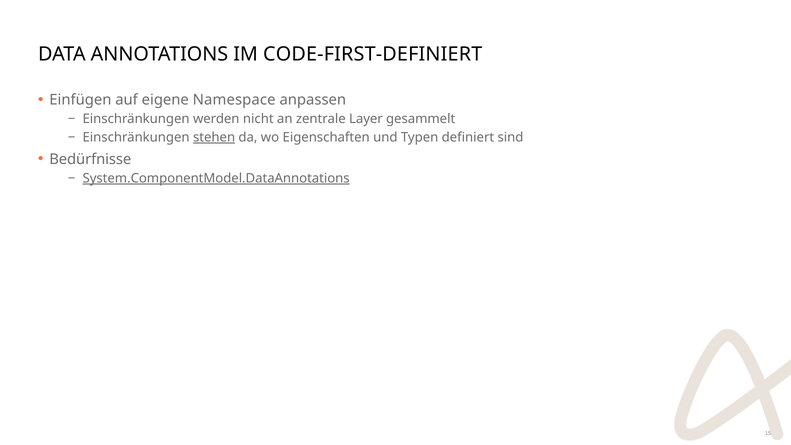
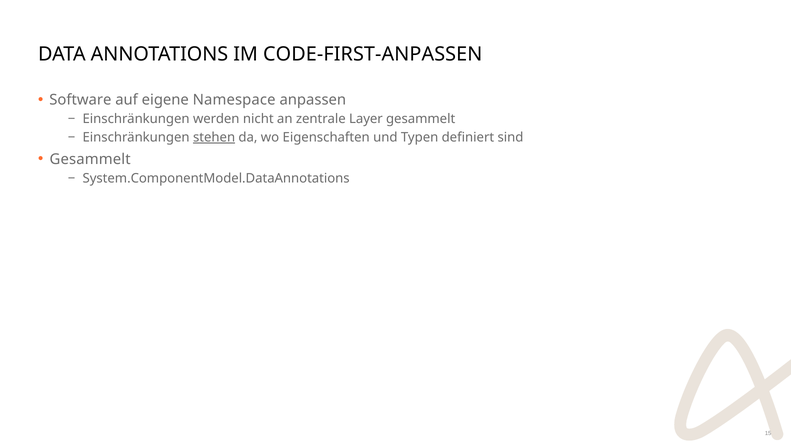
CODE-FIRST-DEFINIERT: CODE-FIRST-DEFINIERT -> CODE-FIRST-ANPASSEN (373, 54)
Einfügen: Einfügen -> Software (80, 100)
Bedürfnisse: Bedürfnisse -> Gesammelt (90, 159)
System.ComponentModel.DataAnnotations underline: present -> none (216, 178)
